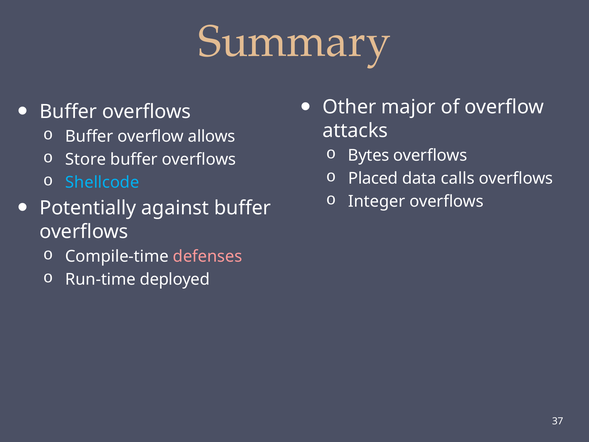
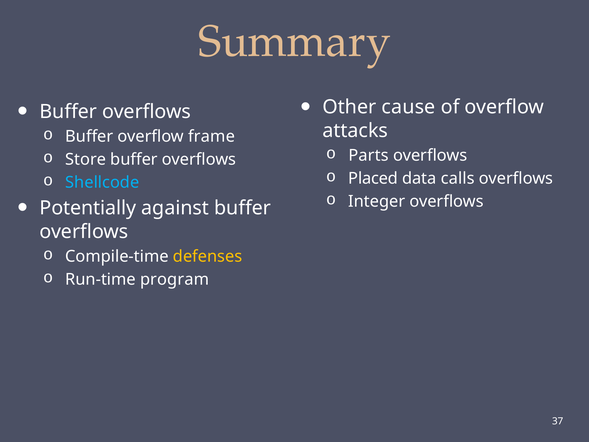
major: major -> cause (408, 107)
allows: allows -> frame (212, 136)
Bytes: Bytes -> Parts (368, 155)
defenses colour: pink -> yellow (208, 256)
deployed: deployed -> program (175, 279)
